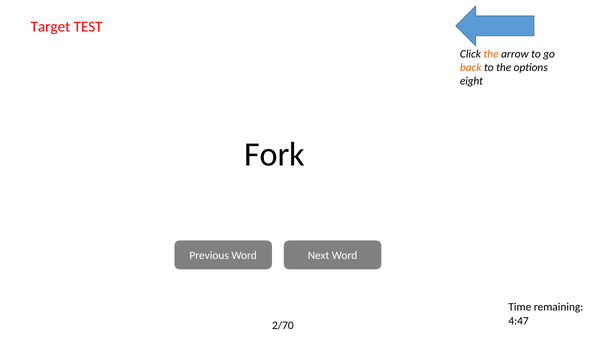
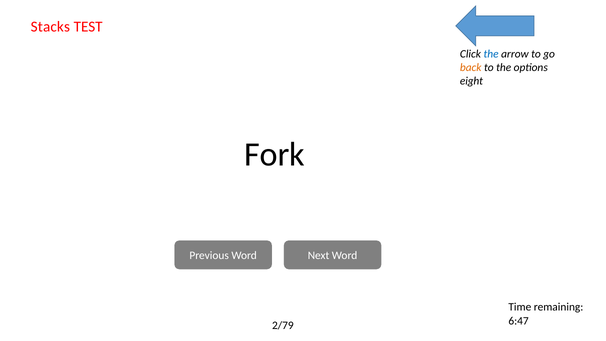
Target: Target -> Stacks (50, 27)
the colour: orange -> blue (491, 54)
4:47: 4:47 -> 6:47 (519, 321)
2/70: 2/70 -> 2/79 (283, 326)
